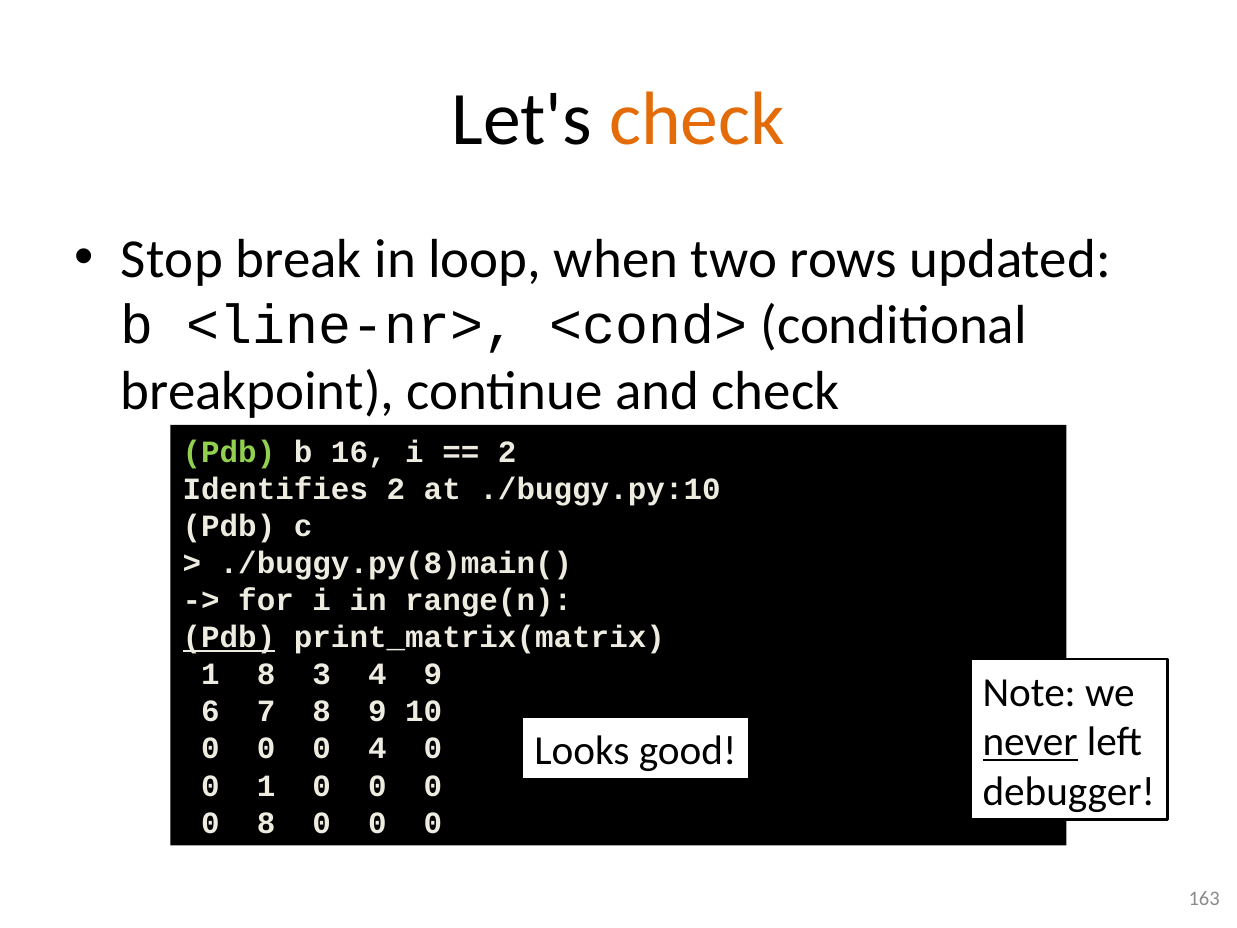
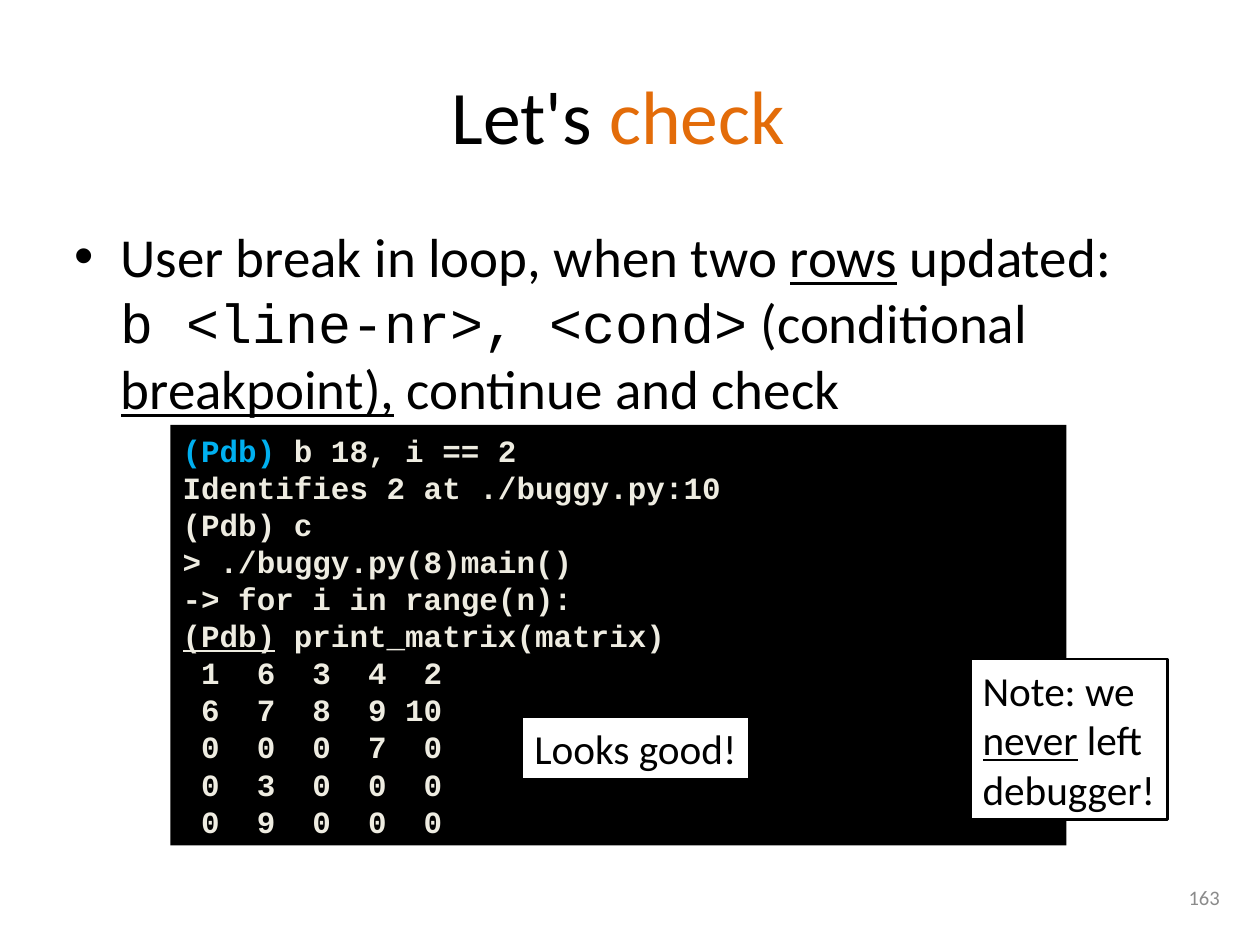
Stop: Stop -> User (172, 259)
rows underline: none -> present (843, 259)
breakpoint underline: none -> present (257, 391)
Pdb colour: light green -> light blue (229, 452)
16: 16 -> 18 (359, 452)
1 8: 8 -> 6 (266, 674)
4 9: 9 -> 2 (433, 674)
0 4: 4 -> 7 (377, 749)
0 1: 1 -> 3 (266, 786)
0 8: 8 -> 9 (266, 823)
